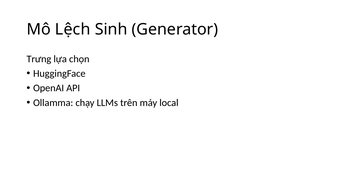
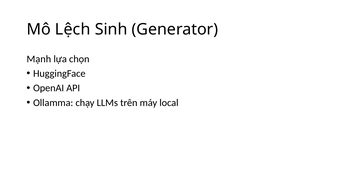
Trưng: Trưng -> Mạnh (39, 59)
